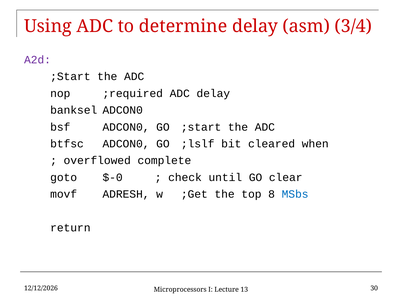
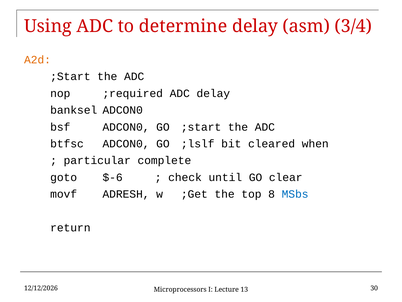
A2d colour: purple -> orange (38, 60)
overflowed: overflowed -> particular (97, 160)
$-0: $-0 -> $-6 (113, 177)
